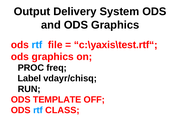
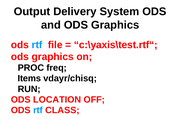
Label: Label -> Items (29, 78)
TEMPLATE: TEMPLATE -> LOCATION (57, 99)
